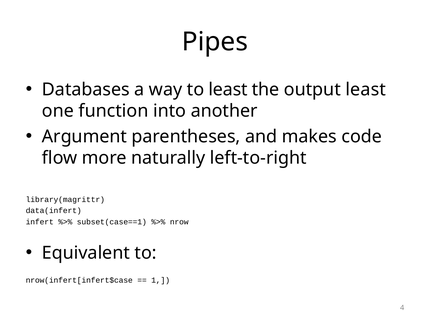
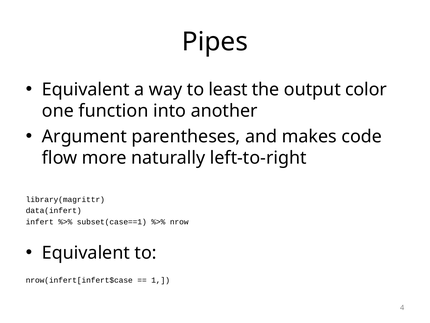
Databases: Databases -> Equivalent (86, 89)
output least: least -> color (366, 89)
